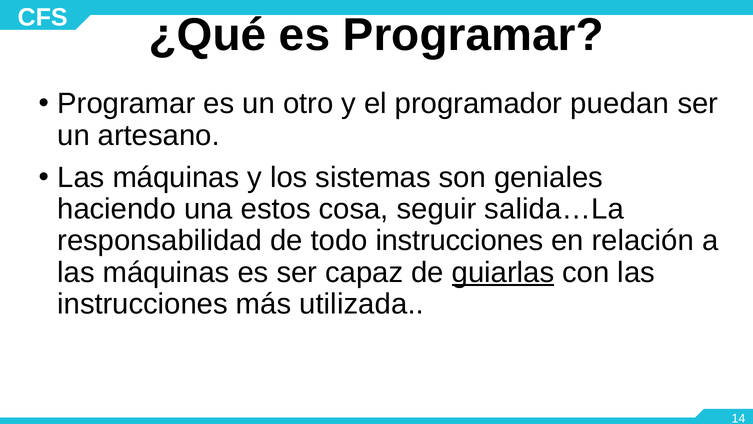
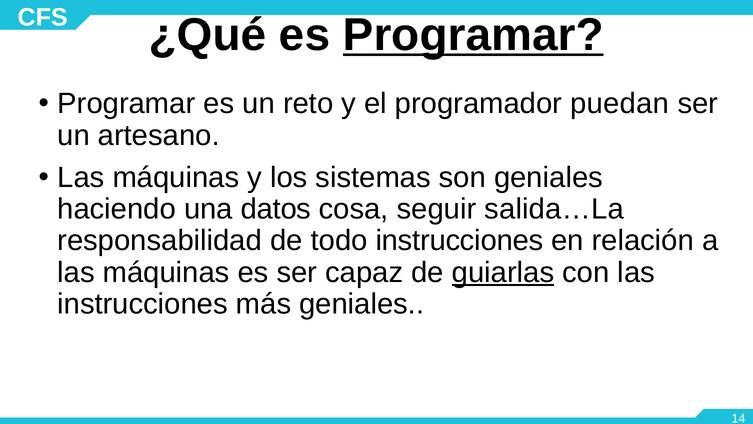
Programar underline: none -> present (473, 35)
otro: otro -> reto (308, 104)
estos: estos -> datos (276, 209)
más utilizada: utilizada -> geniales (362, 304)
